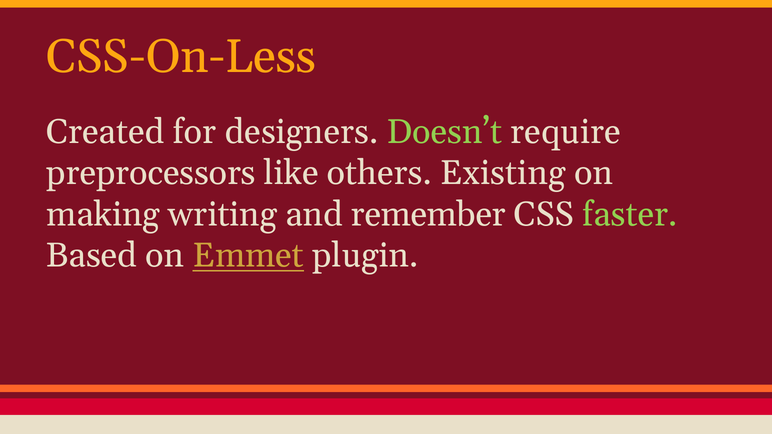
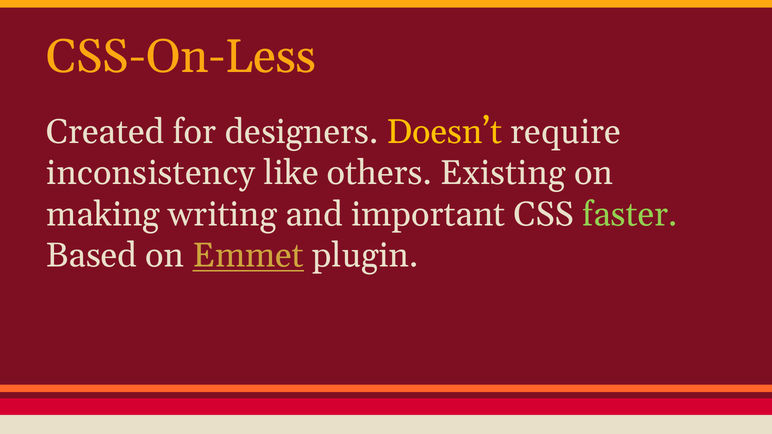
Doesn’t colour: light green -> yellow (444, 132)
preprocessors: preprocessors -> inconsistency (151, 173)
remember: remember -> important (428, 214)
